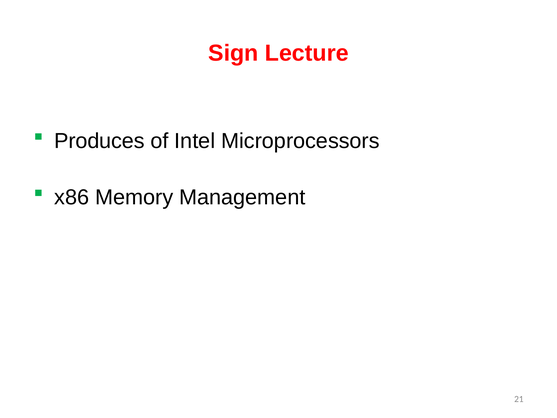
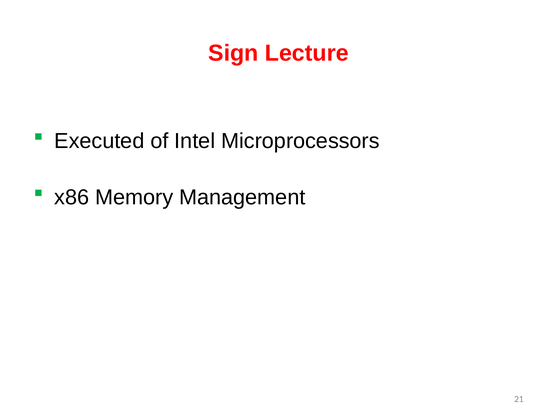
Produces: Produces -> Executed (99, 141)
